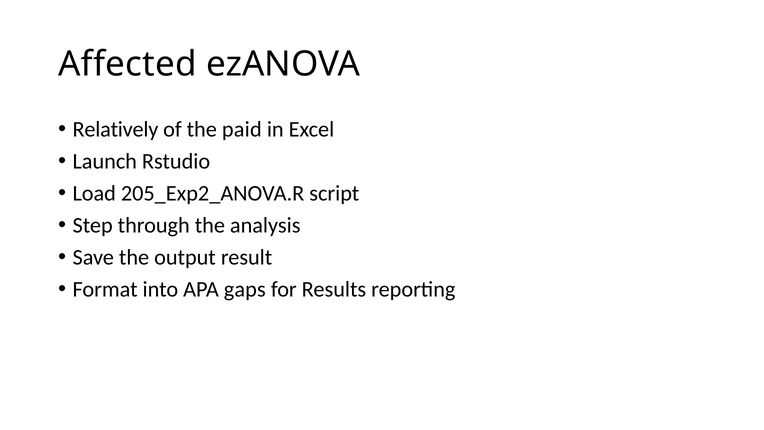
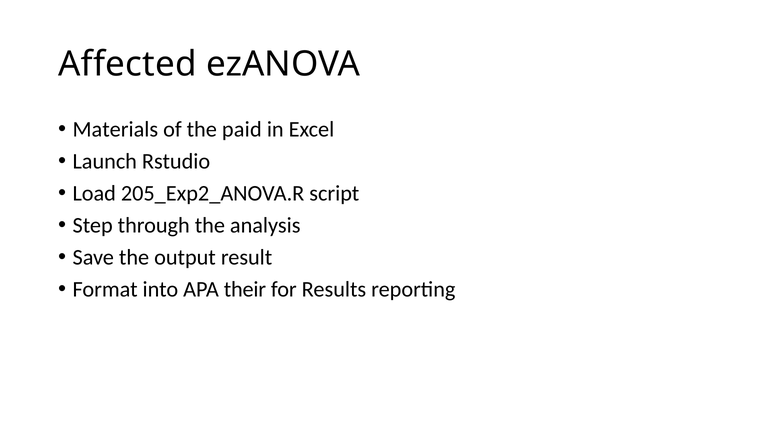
Relatively: Relatively -> Materials (115, 129)
gaps: gaps -> their (245, 289)
